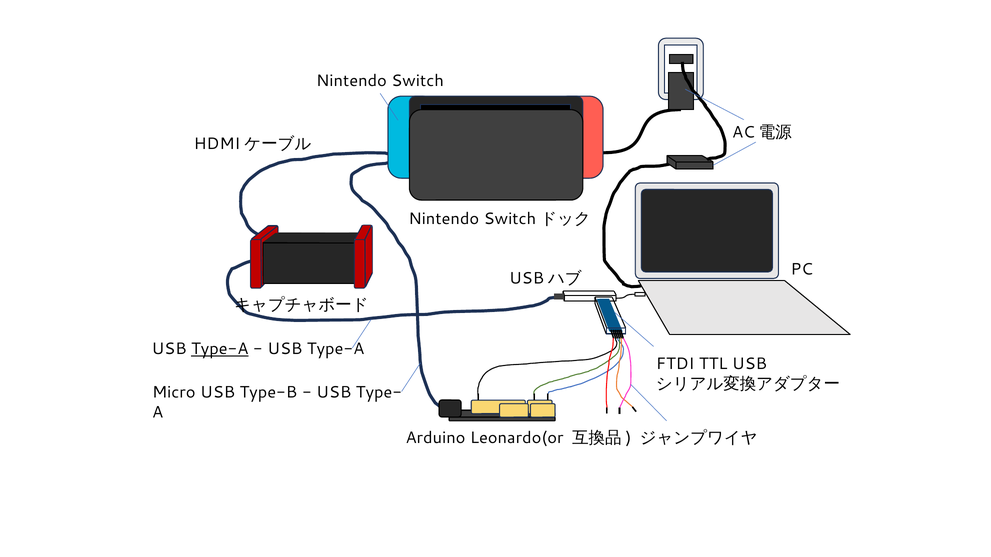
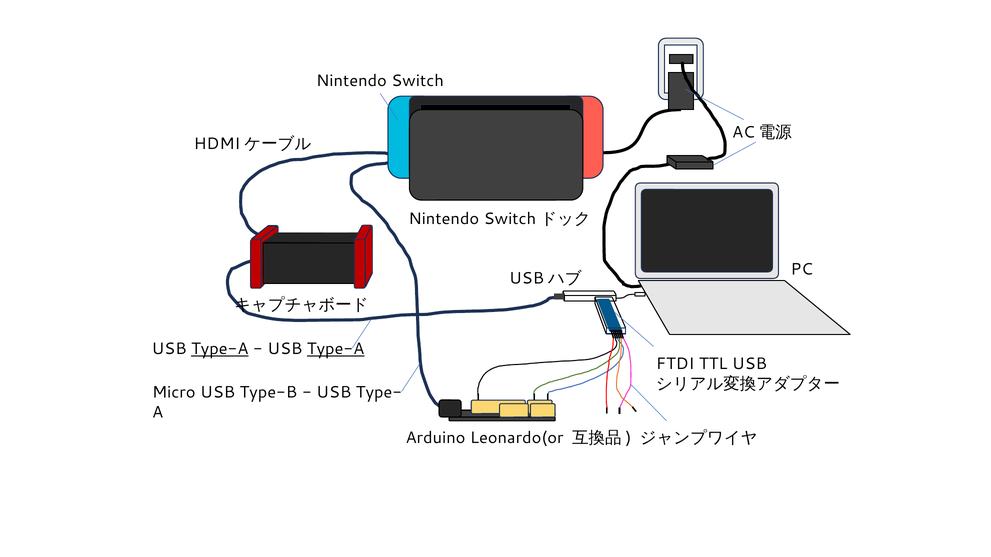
Type-A underline: none -> present (336, 349)
